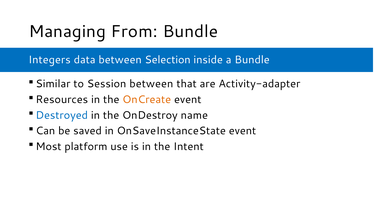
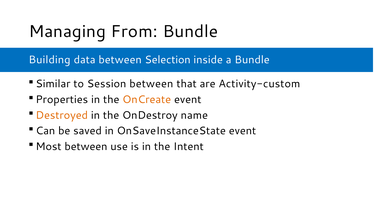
Integers: Integers -> Building (49, 60)
Activity-adapter: Activity-adapter -> Activity-custom (259, 84)
Resources: Resources -> Properties (62, 100)
Destroyed colour: blue -> orange (62, 115)
Most platform: platform -> between (86, 147)
